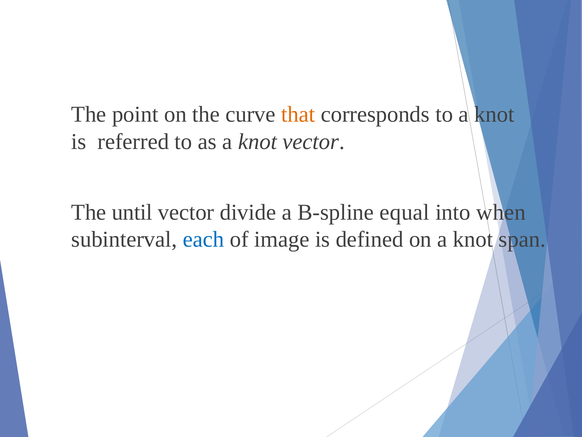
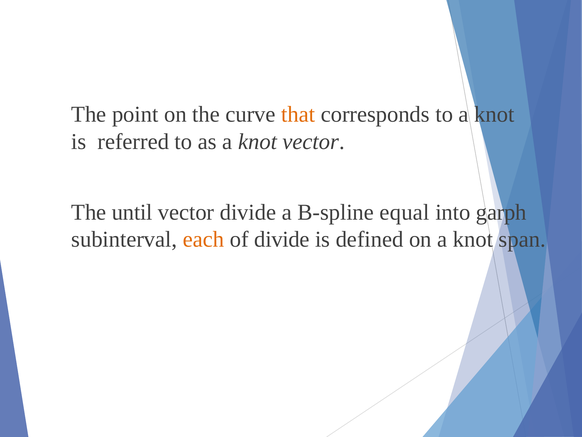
when: when -> garph (501, 212)
each colour: blue -> orange (203, 239)
of image: image -> divide (282, 239)
